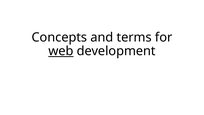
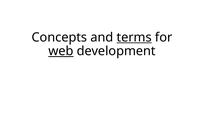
terms underline: none -> present (134, 37)
